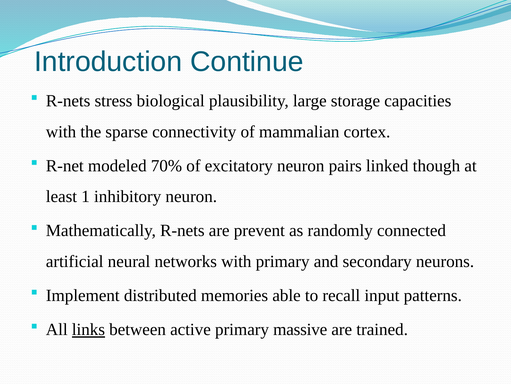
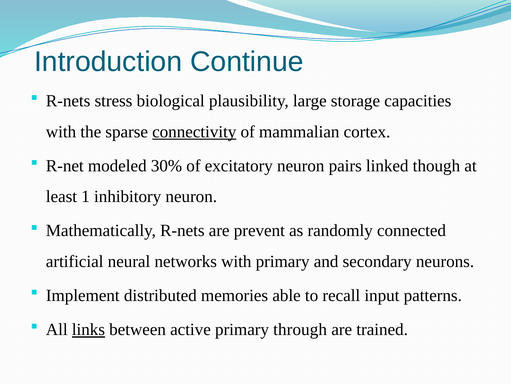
connectivity underline: none -> present (194, 131)
70%: 70% -> 30% (166, 166)
massive: massive -> through (300, 329)
